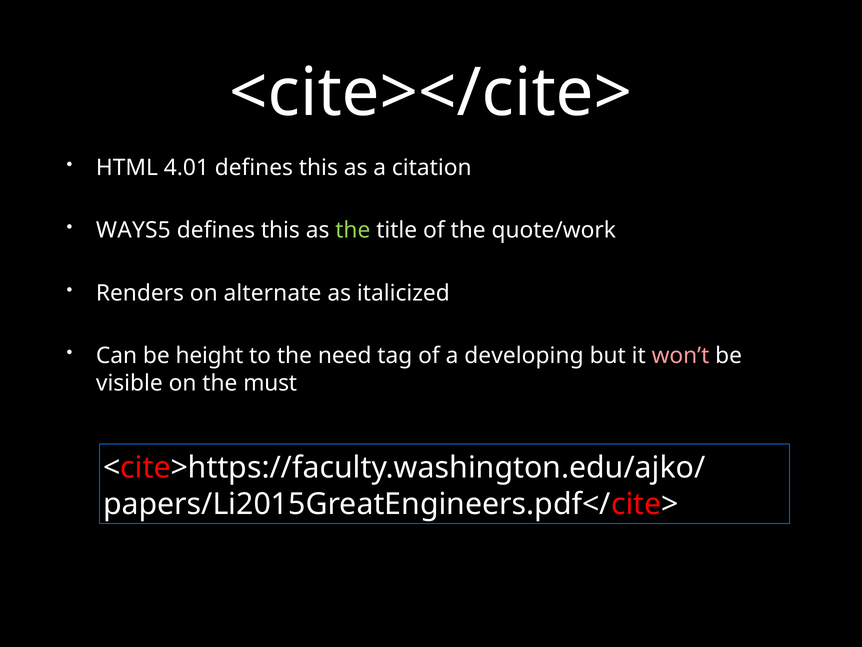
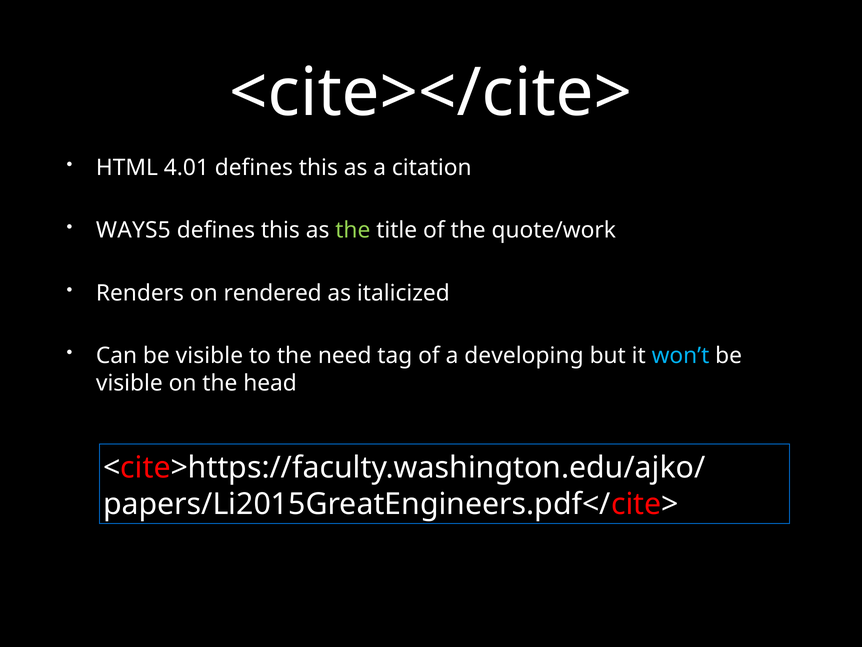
alternate: alternate -> rendered (273, 293)
Can be height: height -> visible (209, 356)
won’t colour: pink -> light blue (681, 356)
must: must -> head (270, 383)
